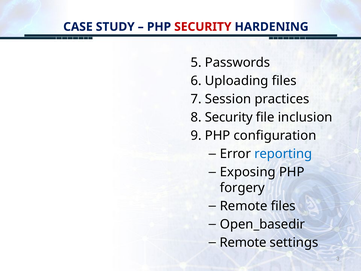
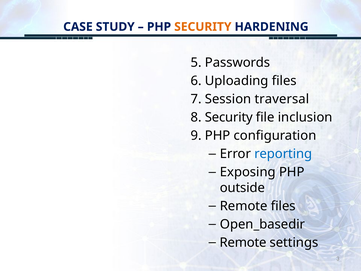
SECURITY colour: red -> orange (203, 27)
practices: practices -> traversal (282, 99)
forgery: forgery -> outside (242, 188)
